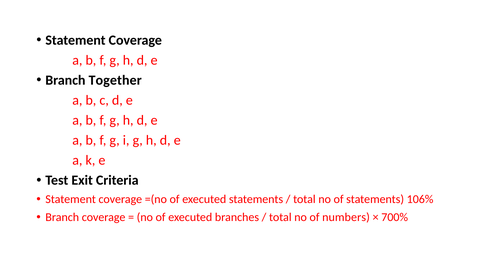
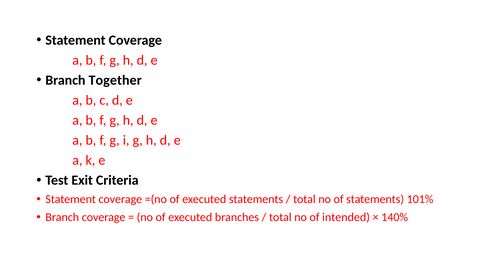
106%: 106% -> 101% (420, 199)
numbers: numbers -> intended (346, 217)
700%: 700% -> 140% (395, 217)
